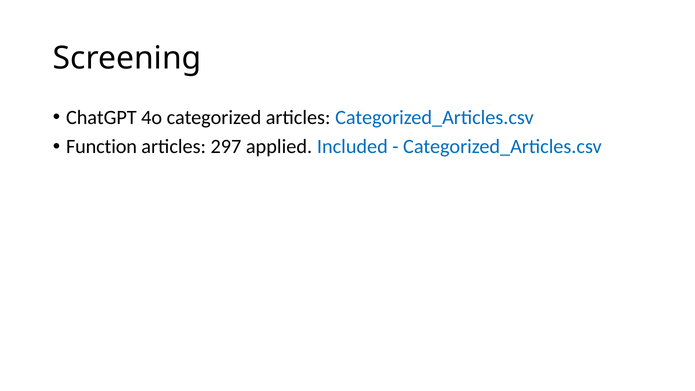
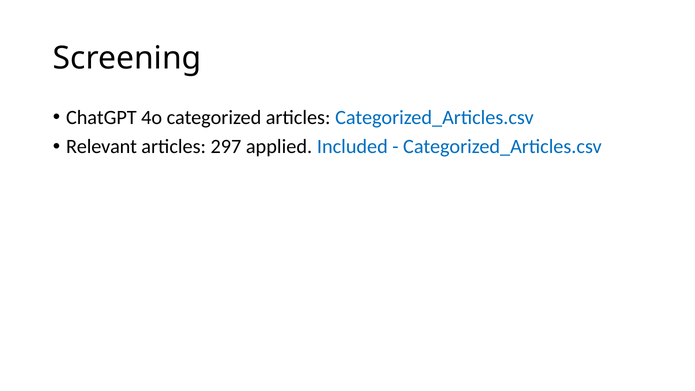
Function: Function -> Relevant (101, 147)
